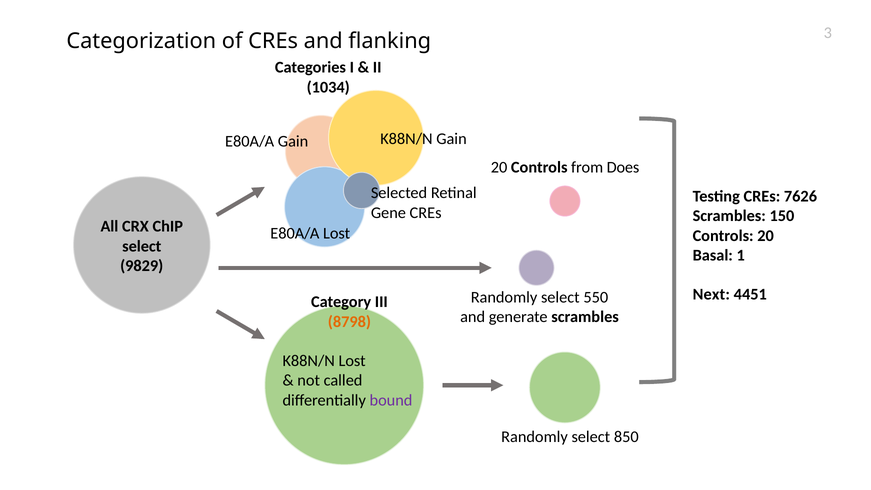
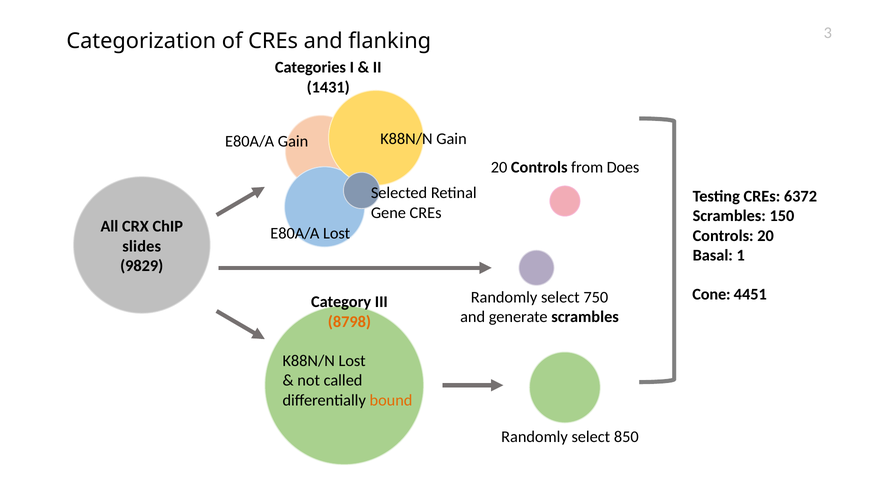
1034: 1034 -> 1431 (328, 87)
7626: 7626 -> 6372 (800, 196)
select: select -> slides (142, 246)
Next: Next -> Cone (711, 294)
550: 550 -> 750 (596, 297)
bound colour: purple -> orange (391, 400)
